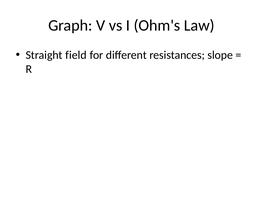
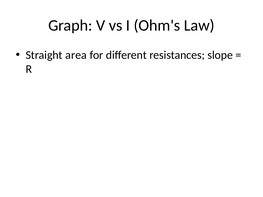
field: field -> area (76, 55)
